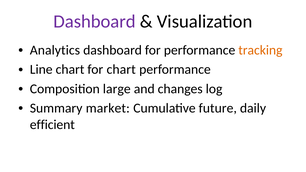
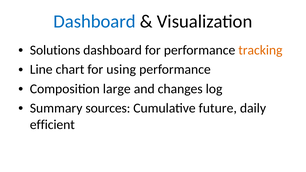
Dashboard colour: purple -> blue (95, 21)
Analytics: Analytics -> Solutions (55, 50)
for chart: chart -> using (121, 70)
market: market -> sources (108, 108)
